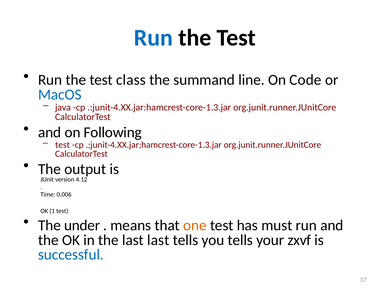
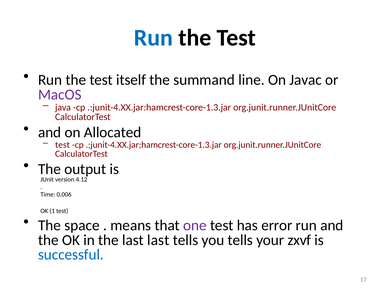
class: class -> itself (131, 80)
Code: Code -> Javac (306, 80)
MacOS colour: blue -> purple (60, 94)
Following: Following -> Allocated (113, 132)
under: under -> space (82, 225)
one colour: orange -> purple (195, 225)
must: must -> error (277, 225)
